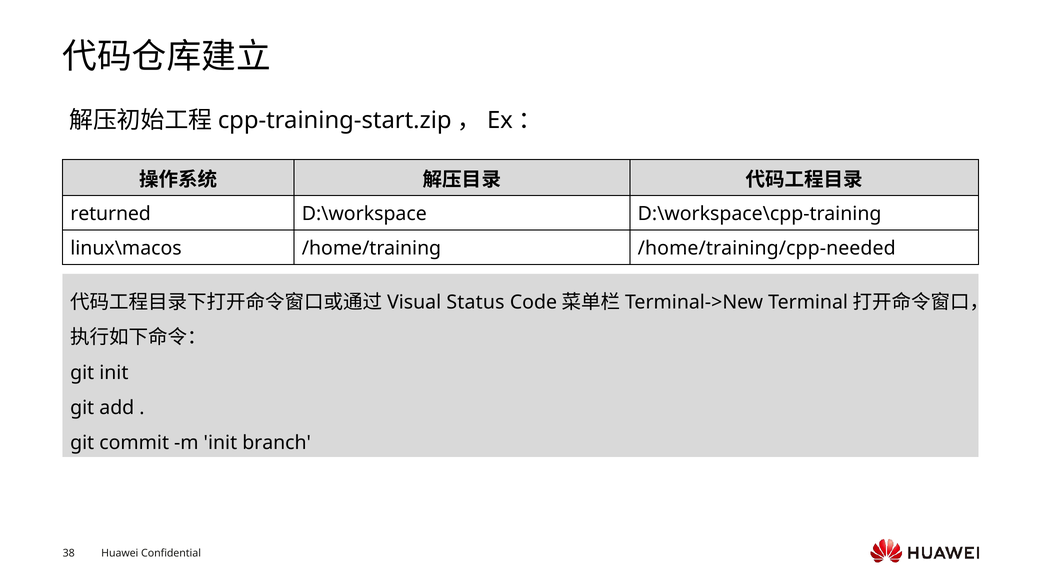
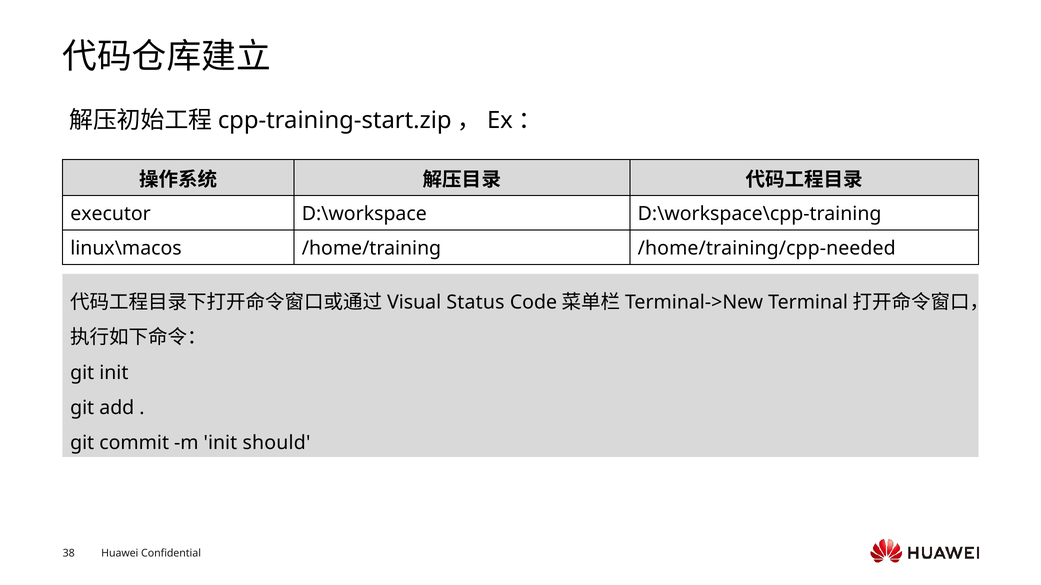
returned: returned -> executor (111, 214)
branch: branch -> should (276, 443)
